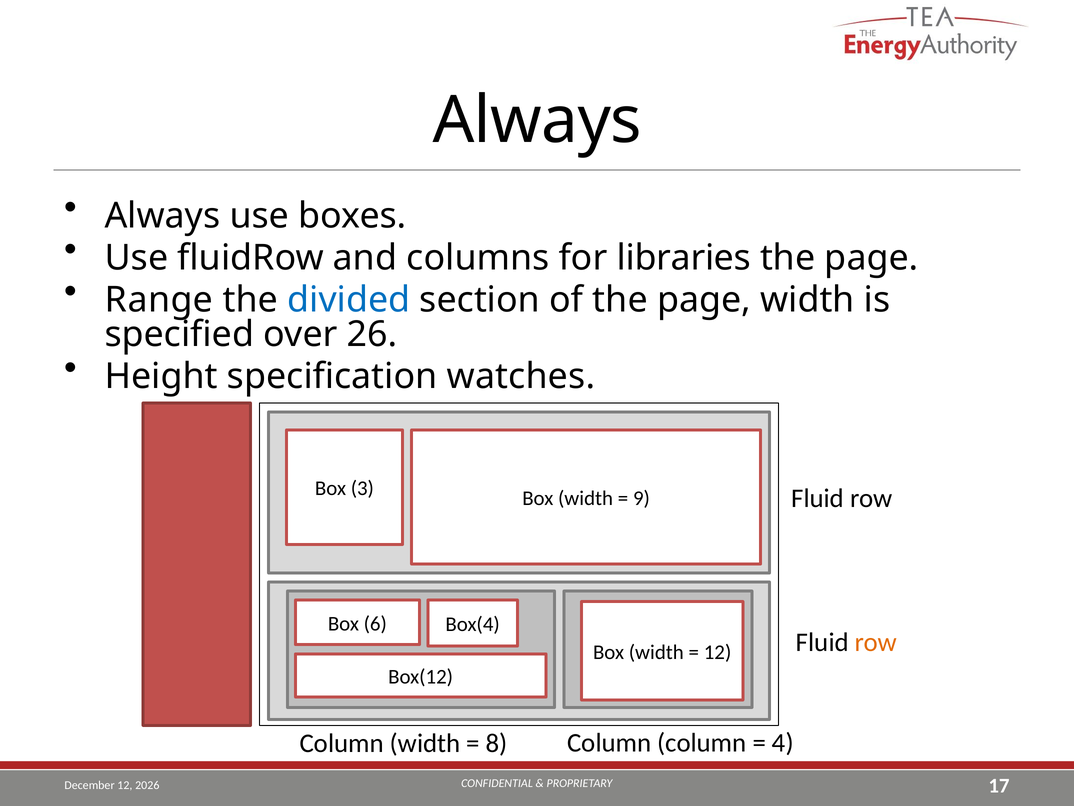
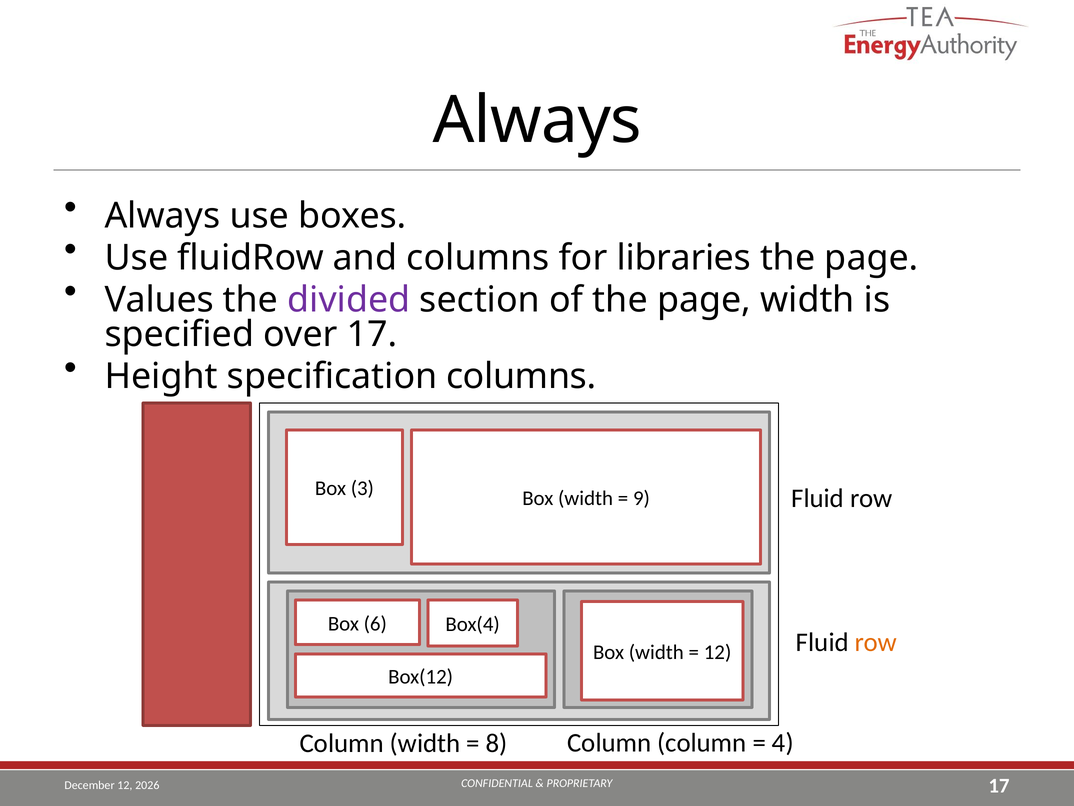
Range: Range -> Values (159, 300)
divided colour: blue -> purple (349, 300)
over 26: 26 -> 17 (372, 334)
specification watches: watches -> columns (521, 376)
